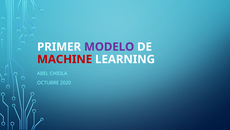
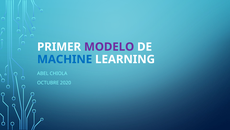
MACHINE colour: red -> blue (65, 59)
